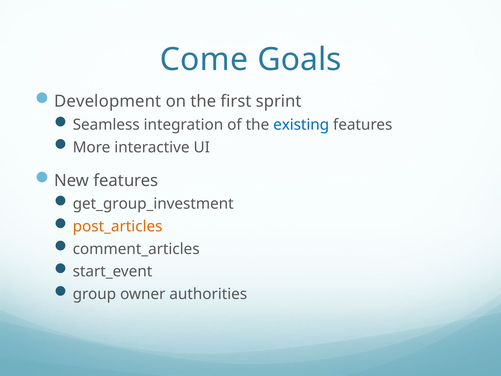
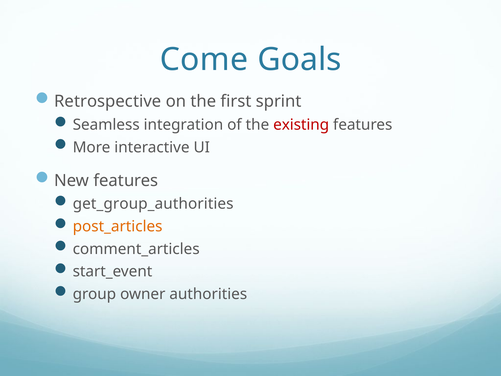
Development: Development -> Retrospective (108, 101)
existing colour: blue -> red (301, 125)
get_group_investment: get_group_investment -> get_group_authorities (153, 204)
